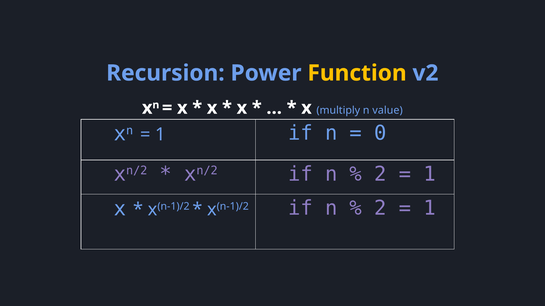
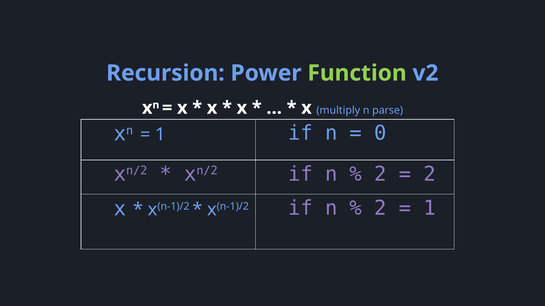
Function colour: yellow -> light green (357, 73)
value: value -> parse (388, 111)
1: 1 -> 2 (430, 174)
